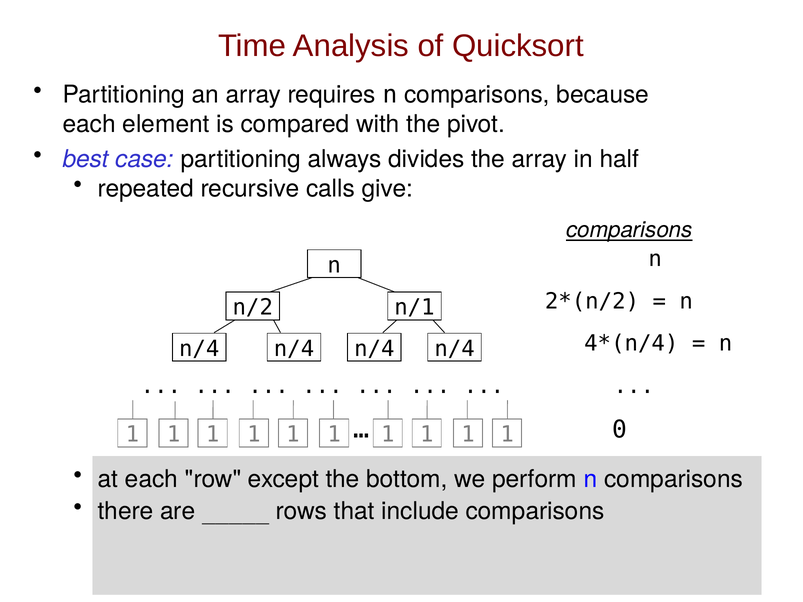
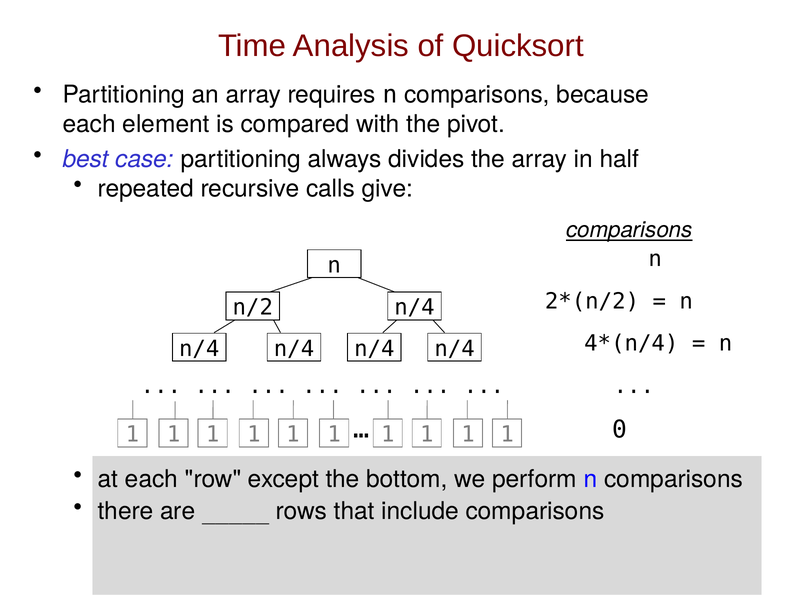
n/1: n/1 -> n/4 (414, 308)
